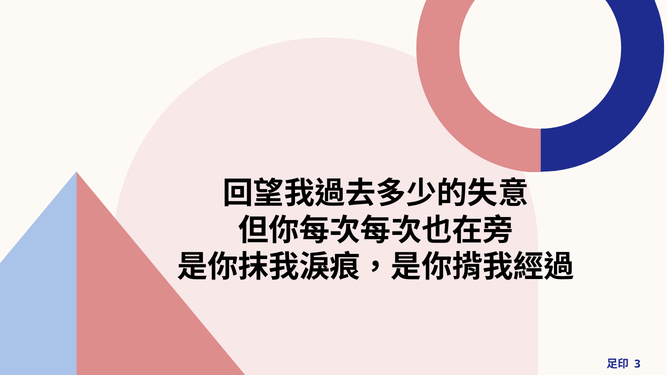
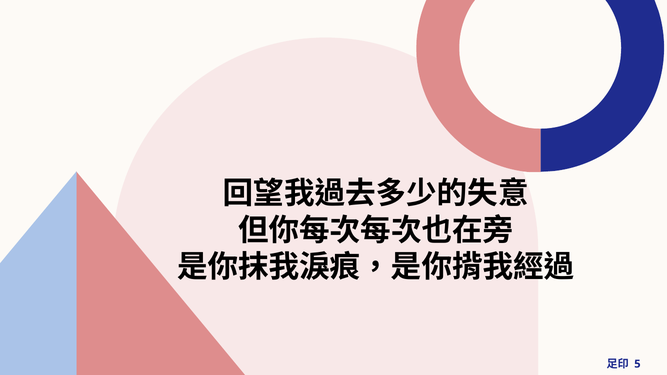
3: 3 -> 5 (637, 364)
